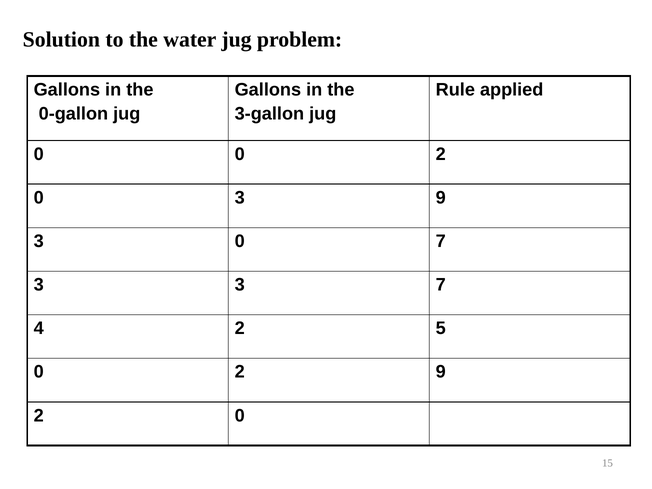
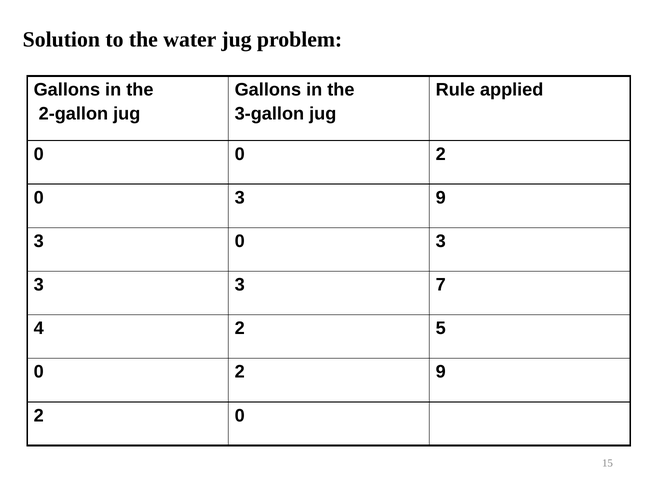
0-gallon: 0-gallon -> 2-gallon (73, 114)
3 0 7: 7 -> 3 (441, 241)
